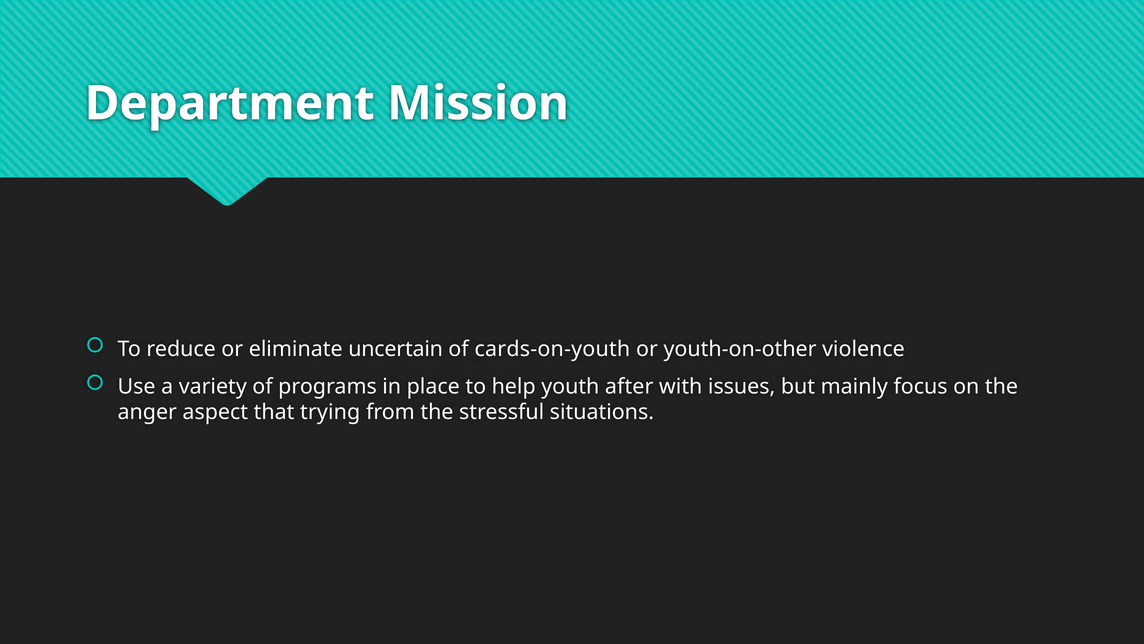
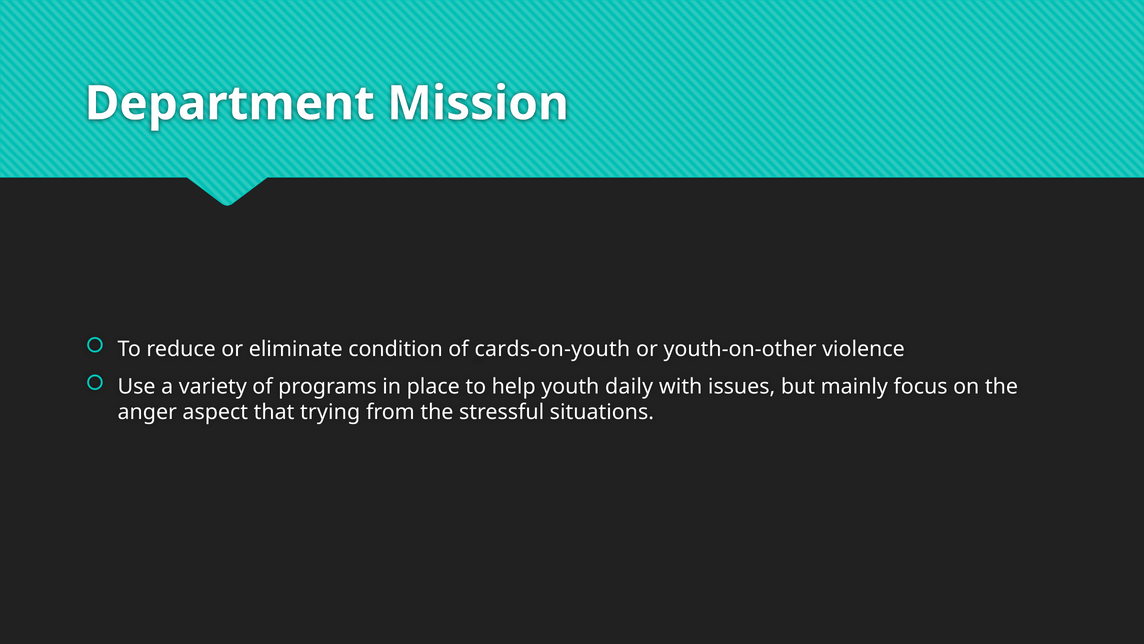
uncertain: uncertain -> condition (396, 349)
after: after -> daily (629, 386)
